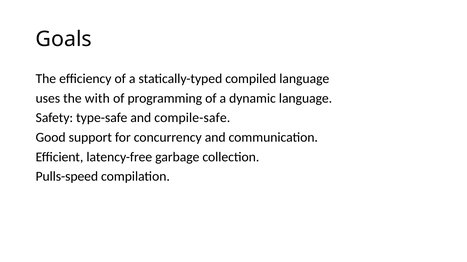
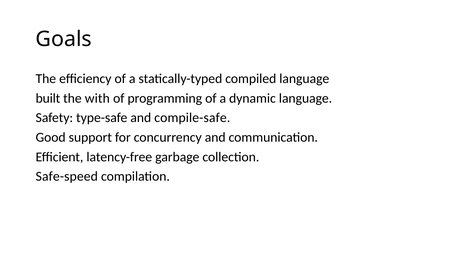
uses: uses -> built (48, 99)
Pulls-speed: Pulls-speed -> Safe-speed (67, 177)
